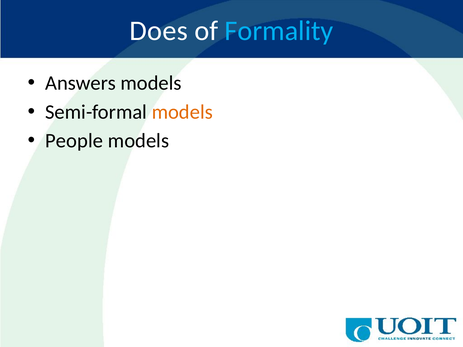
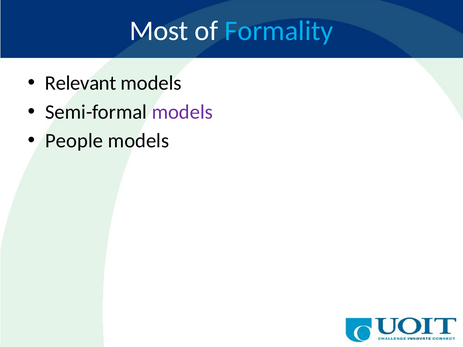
Does: Does -> Most (159, 31)
Answers: Answers -> Relevant (81, 83)
models colour: orange -> purple (182, 112)
